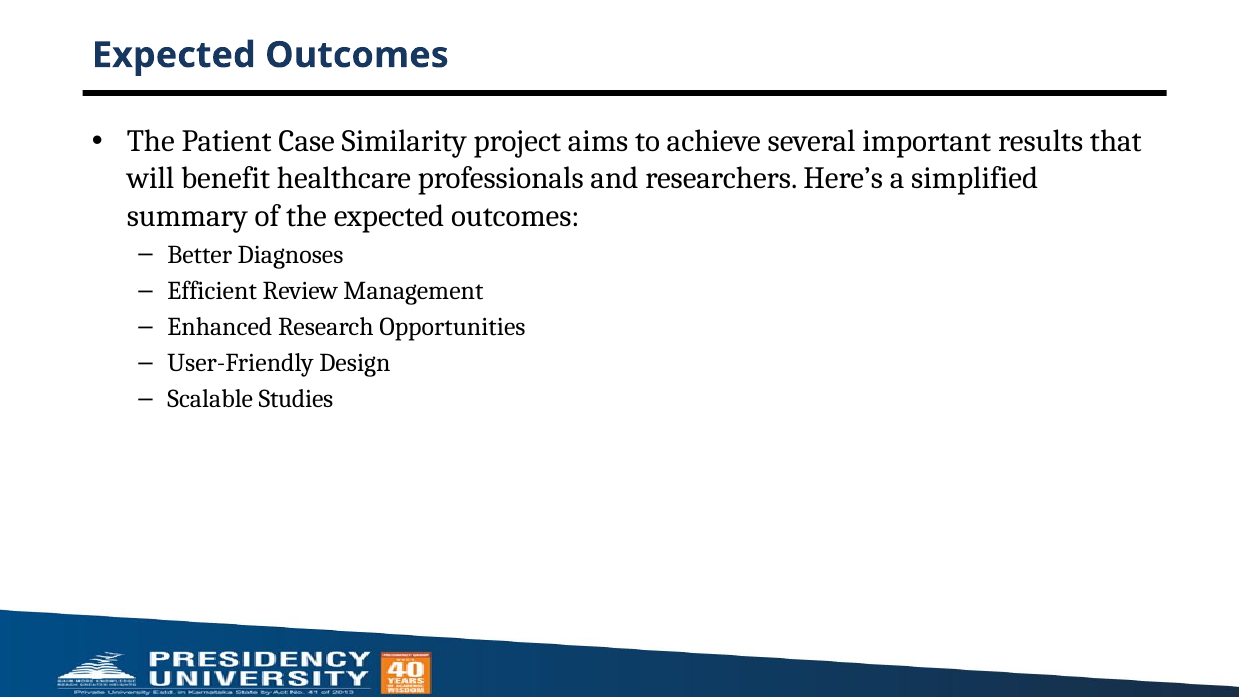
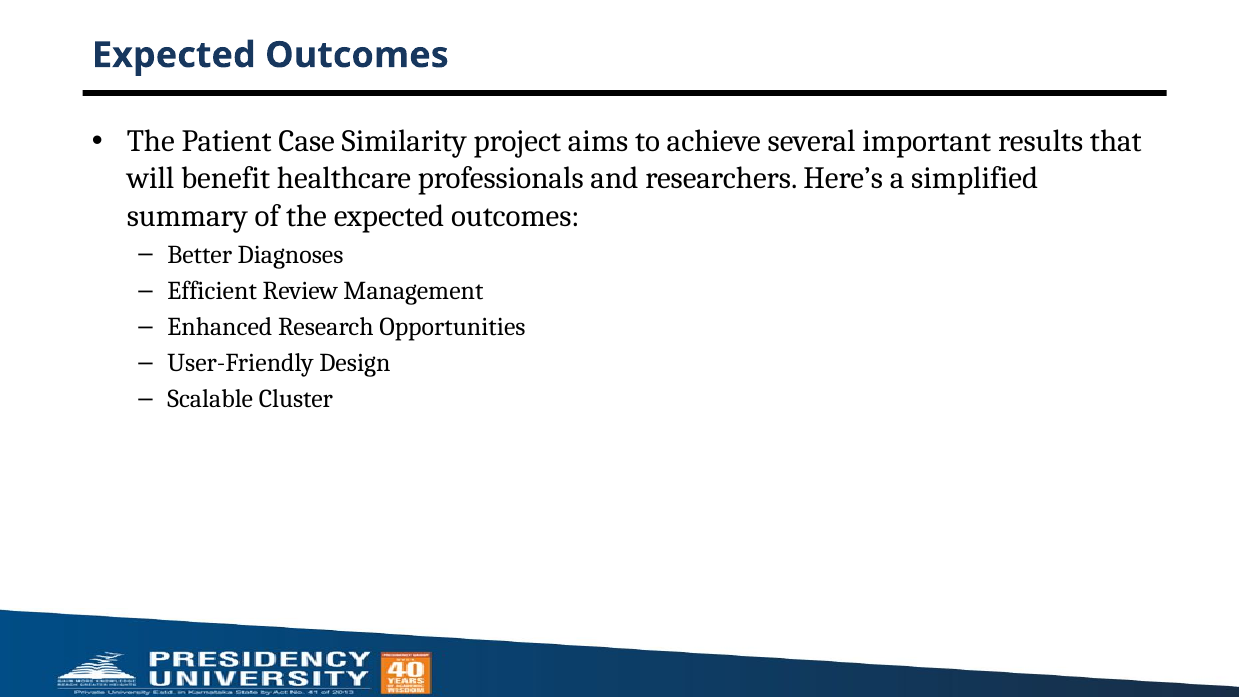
Studies: Studies -> Cluster (296, 399)
